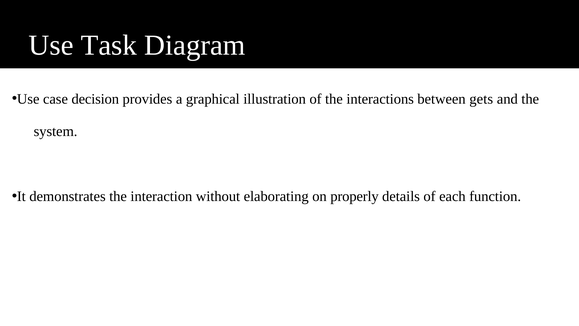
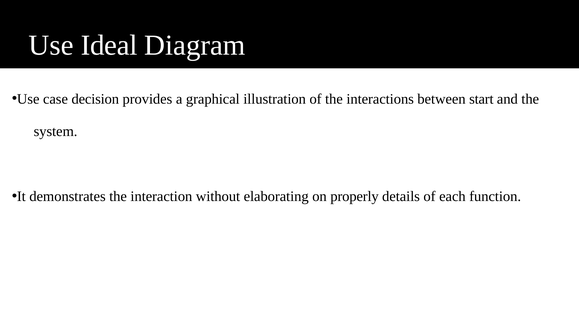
Task: Task -> Ideal (109, 45)
gets: gets -> start (481, 99)
